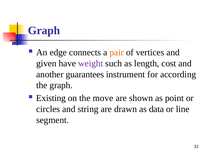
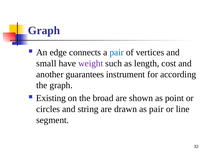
pair colour: orange -> blue (117, 52)
given: given -> small (46, 63)
move: move -> broad (103, 98)
as data: data -> pair (156, 109)
